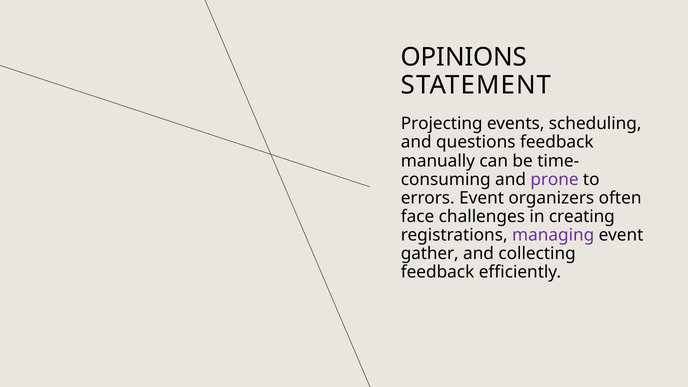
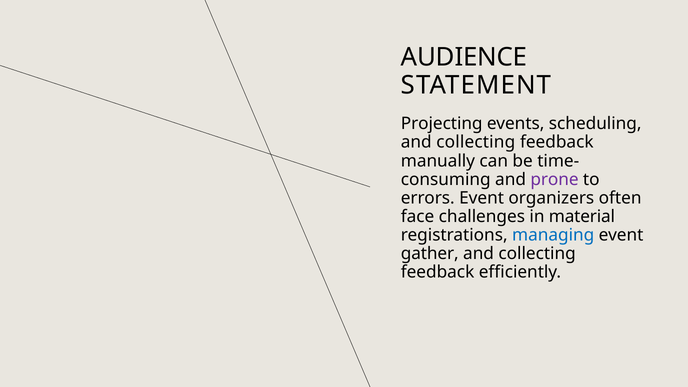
OPINIONS: OPINIONS -> AUDIENCE (464, 57)
questions: questions -> collecting (476, 142)
creating: creating -> material (582, 217)
managing colour: purple -> blue (553, 235)
